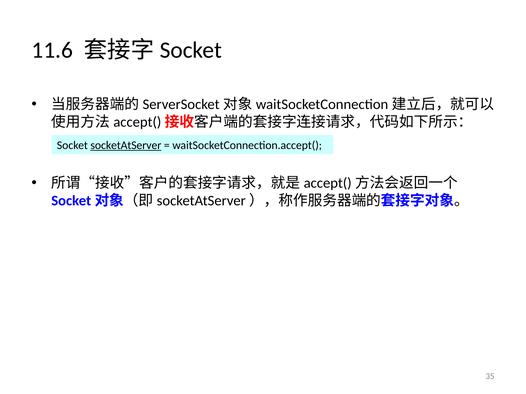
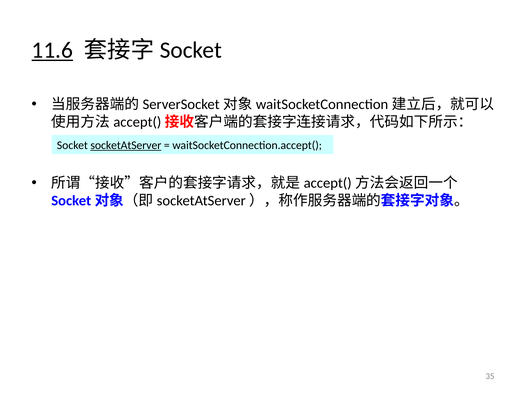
11.6 underline: none -> present (52, 50)
